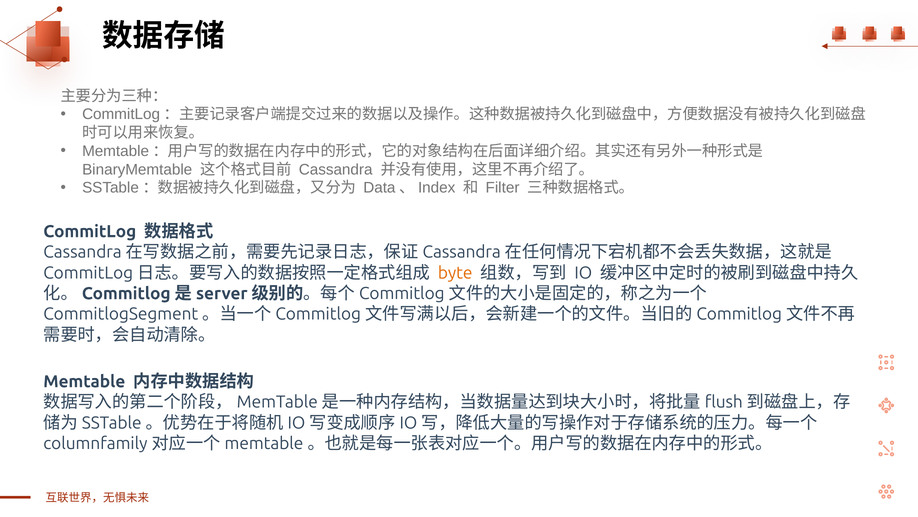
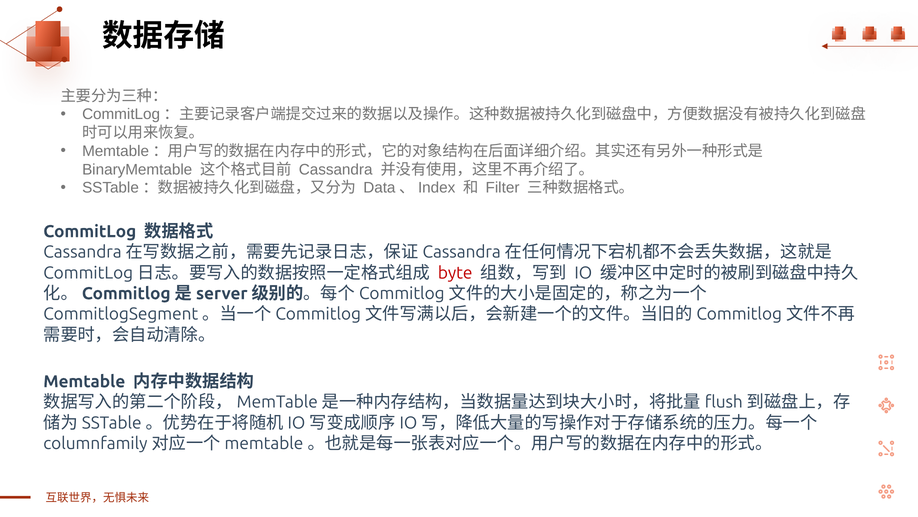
byte colour: orange -> red (455, 272)
